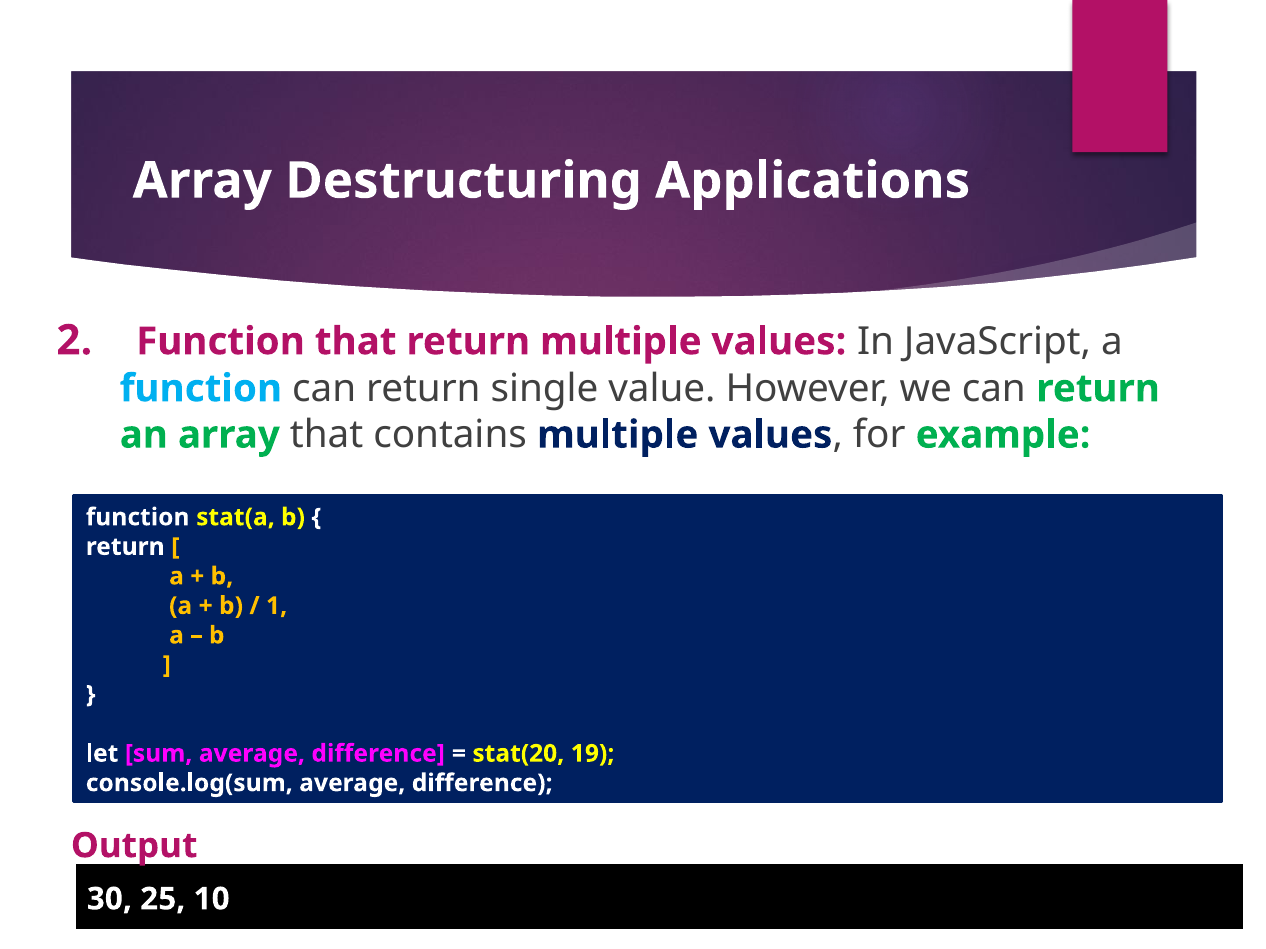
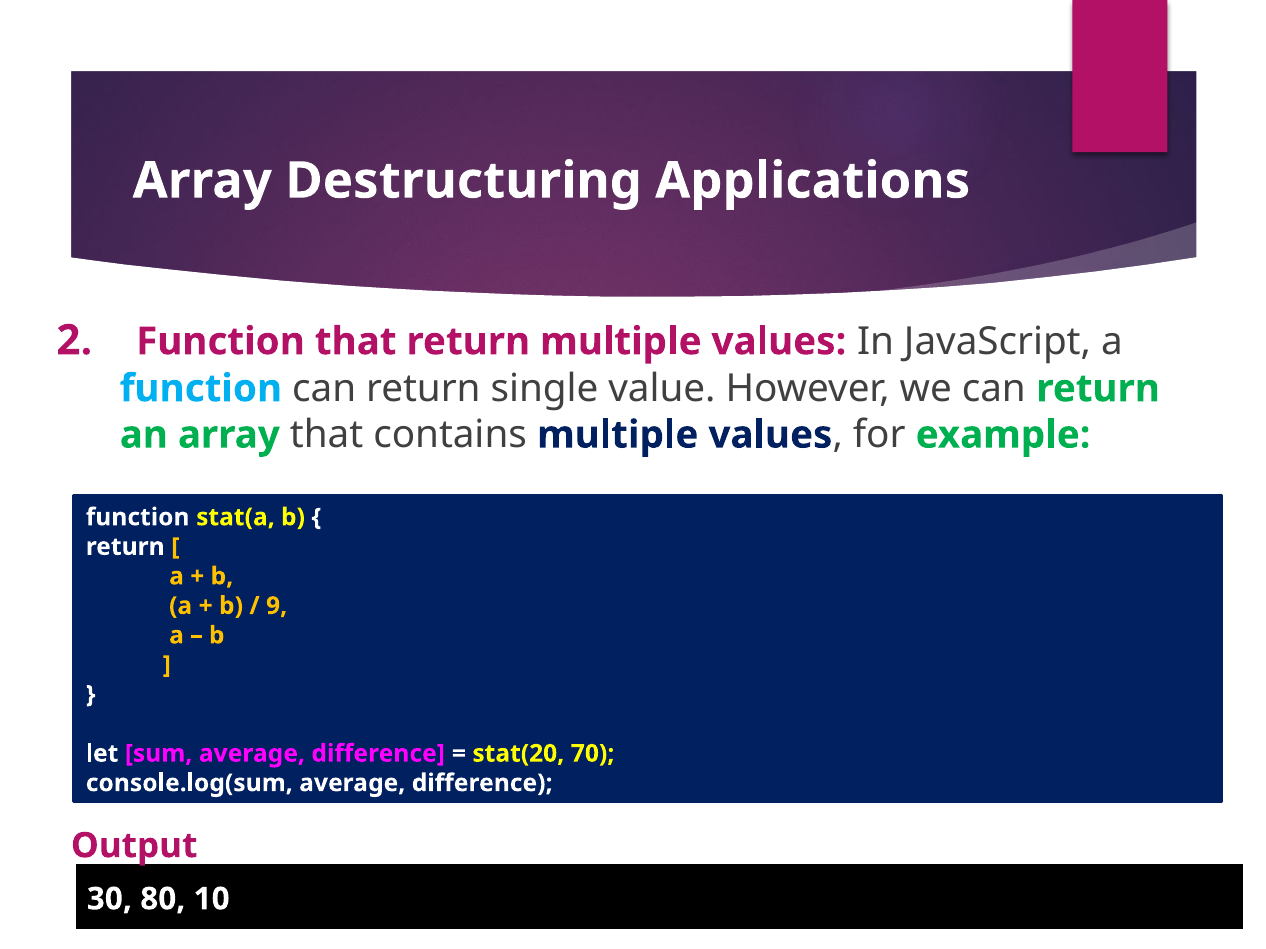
1: 1 -> 9 (277, 606)
19: 19 -> 70 (593, 754)
25: 25 -> 80 (163, 899)
